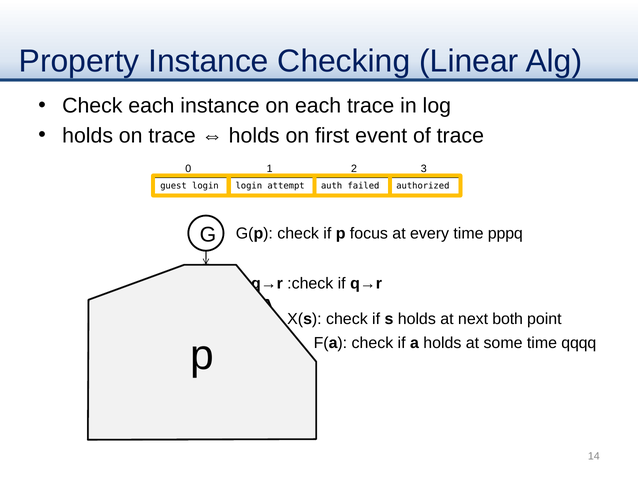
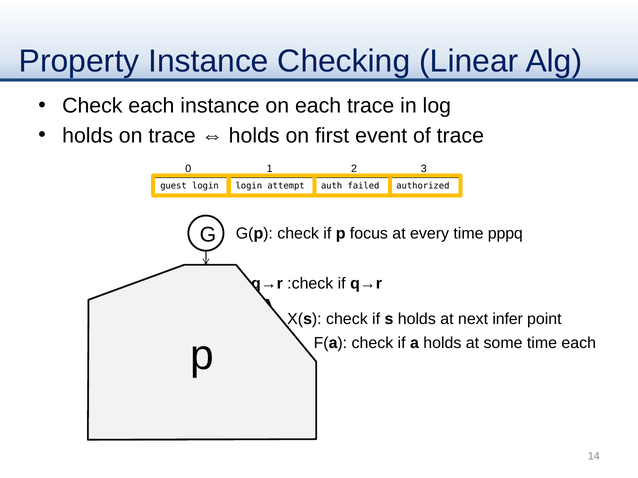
both: both -> infer (508, 319)
time qqqq: qqqq -> each (579, 344)
